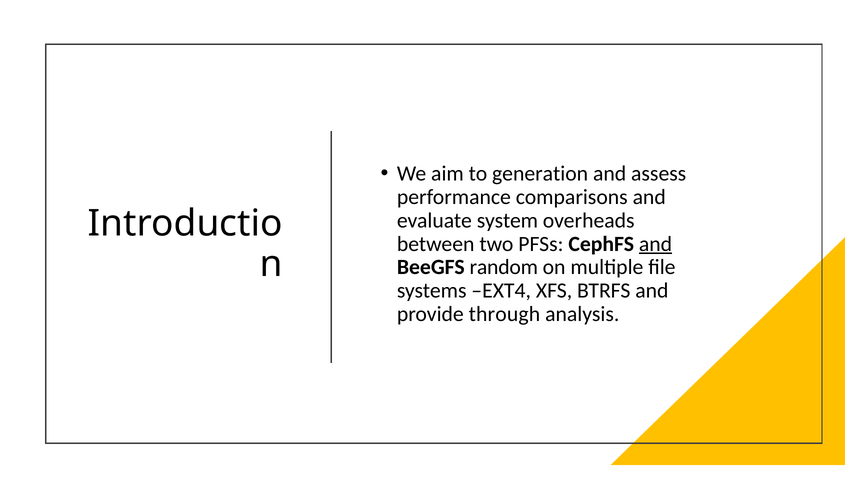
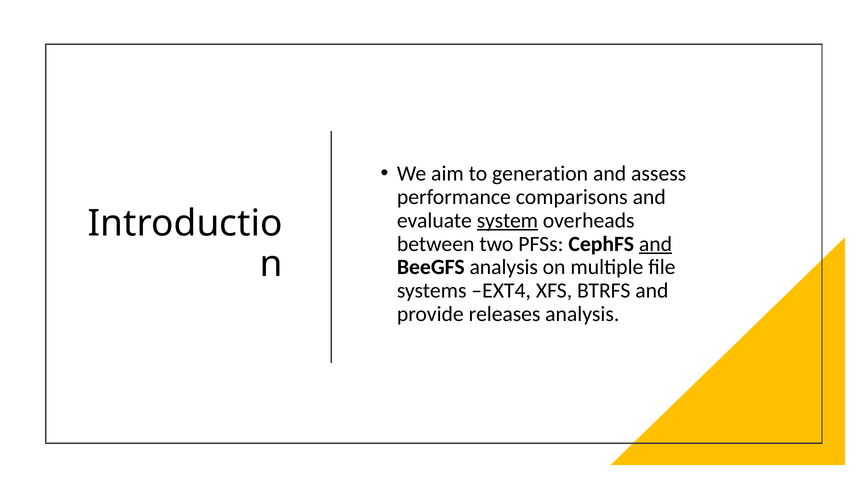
system underline: none -> present (507, 221)
BeeGFS random: random -> analysis (504, 267)
through: through -> releases (505, 314)
